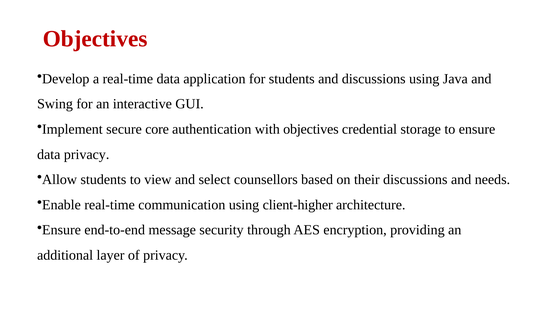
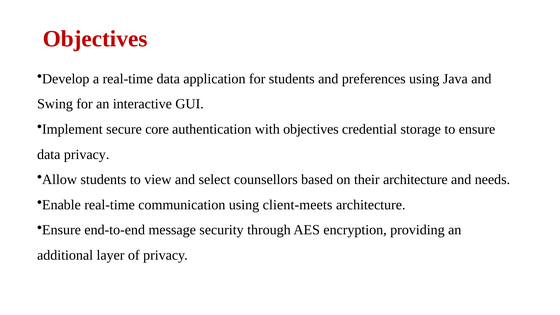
and discussions: discussions -> preferences (374, 79)
their discussions: discussions -> architecture (415, 180)
client-higher: client-higher -> client-meets (298, 205)
